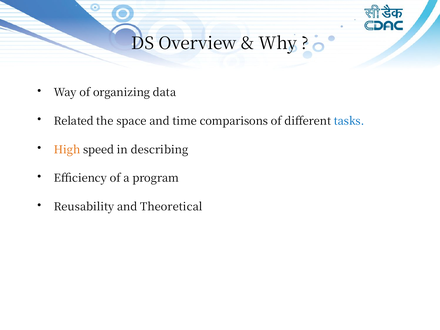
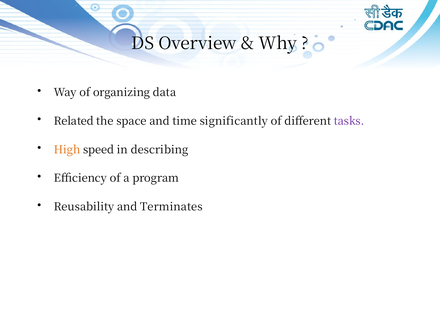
comparisons: comparisons -> significantly (234, 121)
tasks colour: blue -> purple (349, 121)
Theoretical: Theoretical -> Terminates (171, 207)
